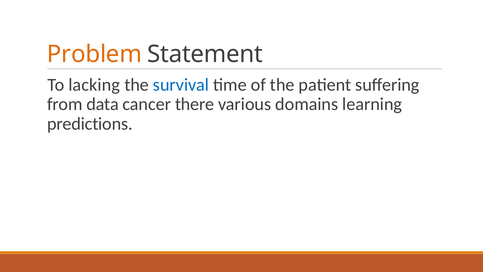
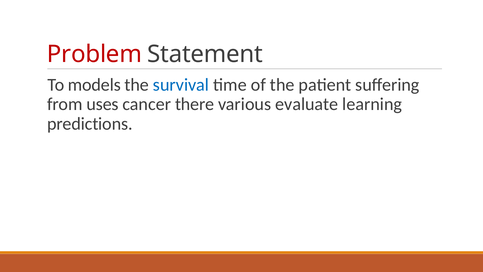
Problem colour: orange -> red (94, 54)
lacking: lacking -> models (94, 85)
data: data -> uses (103, 104)
domains: domains -> evaluate (307, 104)
